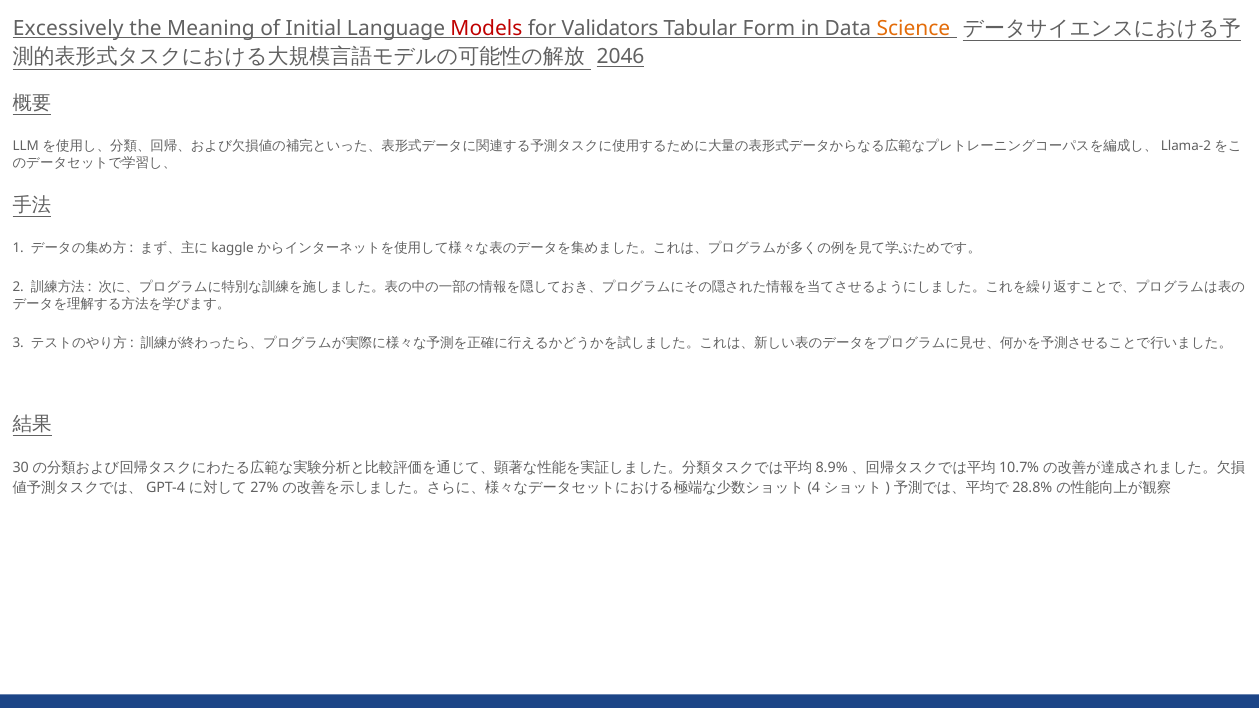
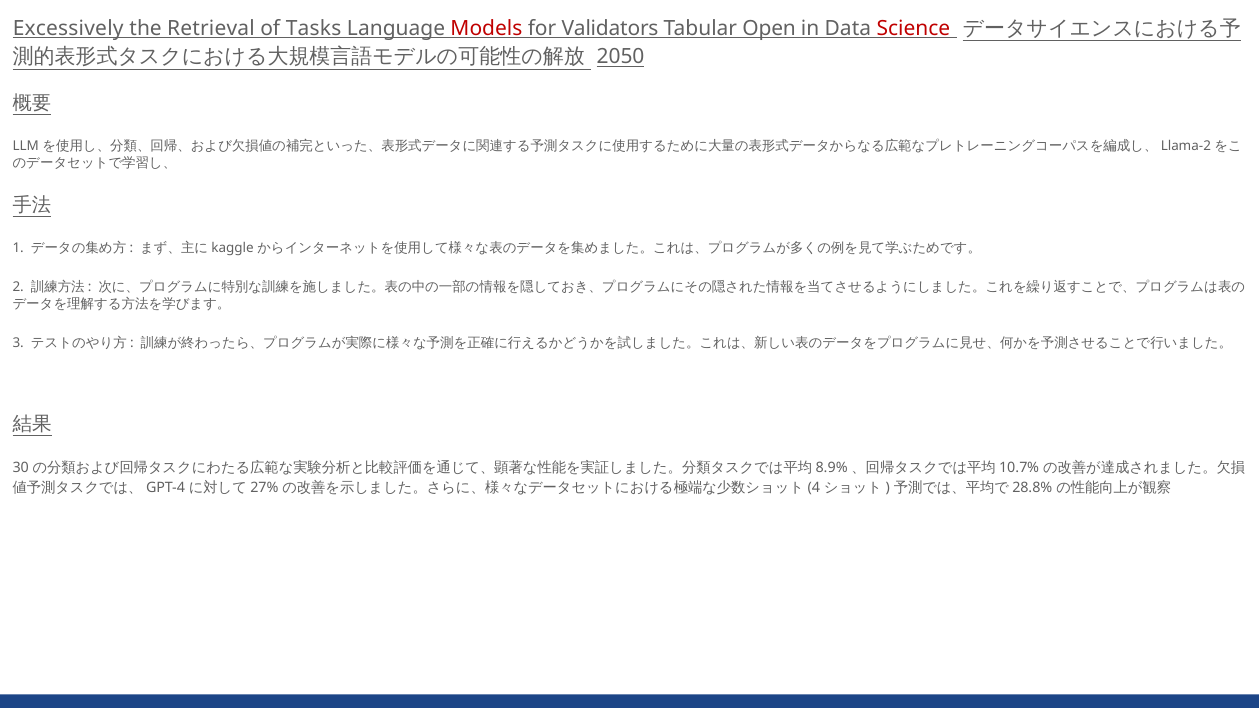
Meaning: Meaning -> Retrieval (211, 28)
Initial: Initial -> Tasks (314, 28)
Form: Form -> Open (769, 28)
Science colour: orange -> red (913, 28)
2046: 2046 -> 2050 (621, 57)
